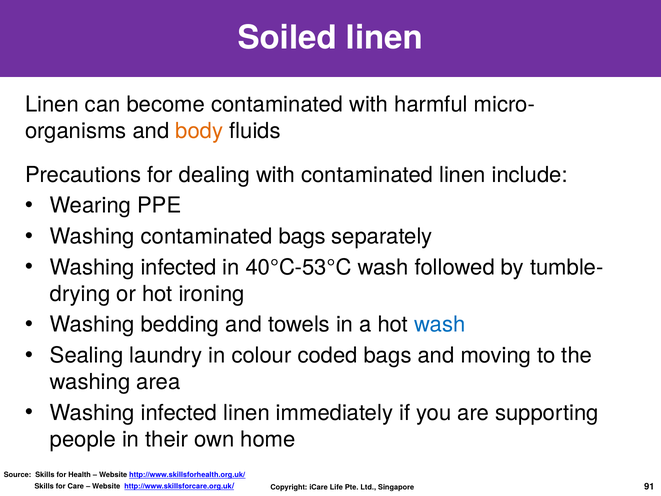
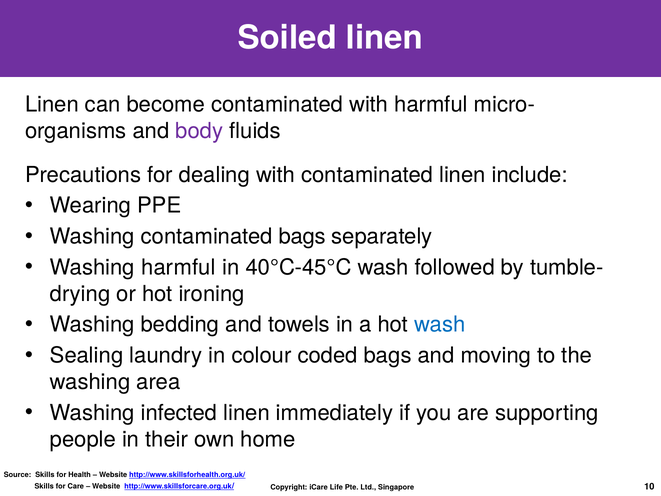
body colour: orange -> purple (199, 131)
infected: infected -> harmful (178, 267)
40°C-53°C: 40°C-53°C -> 40°C-45°C (299, 267)
91: 91 -> 10 (649, 486)
